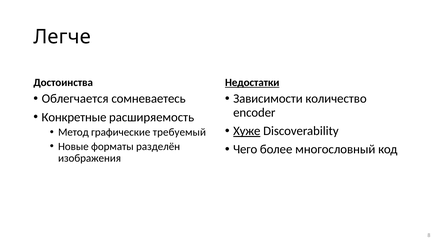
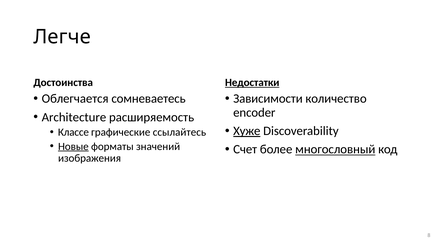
Конкретные: Конкретные -> Architecture (74, 117)
Метод: Метод -> Классе (73, 132)
требуемый: требуемый -> ссылайтесь (179, 132)
Новые underline: none -> present (73, 146)
разделён: разделён -> значений (158, 146)
Чего: Чего -> Счет (245, 149)
многословный underline: none -> present (335, 149)
